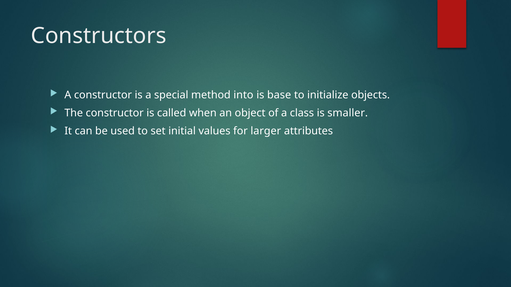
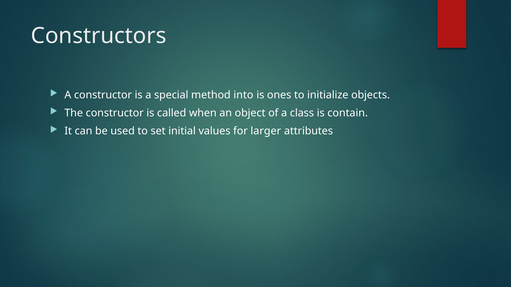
base: base -> ones (279, 95)
smaller: smaller -> contain (348, 113)
